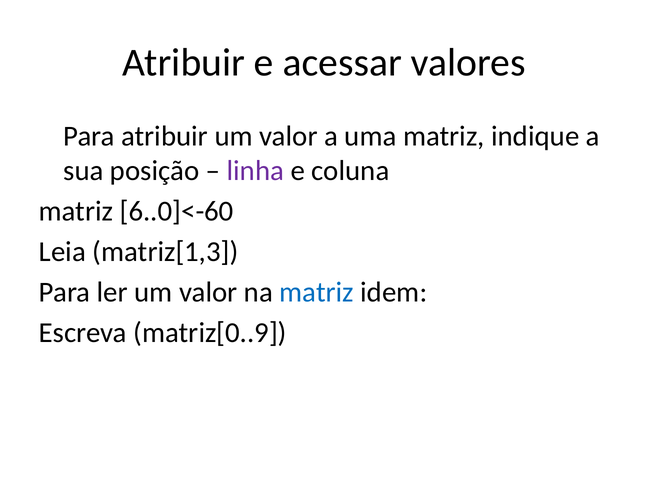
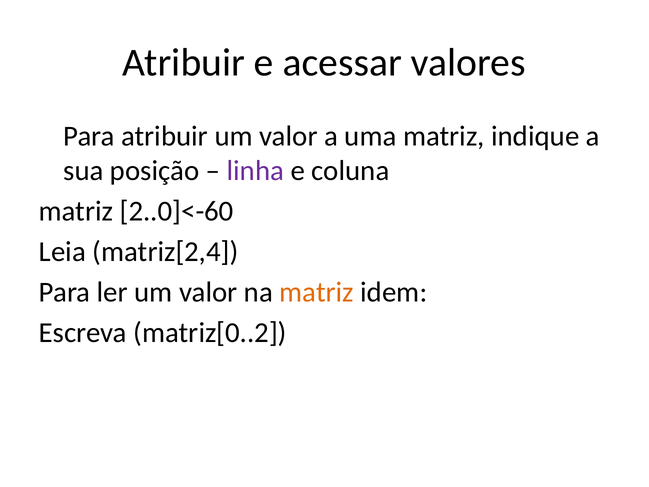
6..0]<-60: 6..0]<-60 -> 2..0]<-60 (177, 211)
matriz[1,3: matriz[1,3 -> matriz[2,4 (165, 252)
matriz colour: blue -> orange (317, 292)
matriz[0..9: matriz[0..9 -> matriz[0..2 (210, 333)
